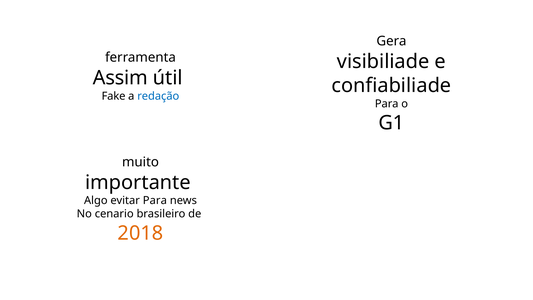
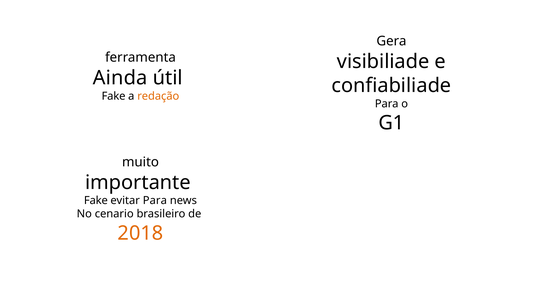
Assim: Assim -> Ainda (120, 78)
redação colour: blue -> orange (158, 96)
Algo: Algo -> Fake (96, 200)
